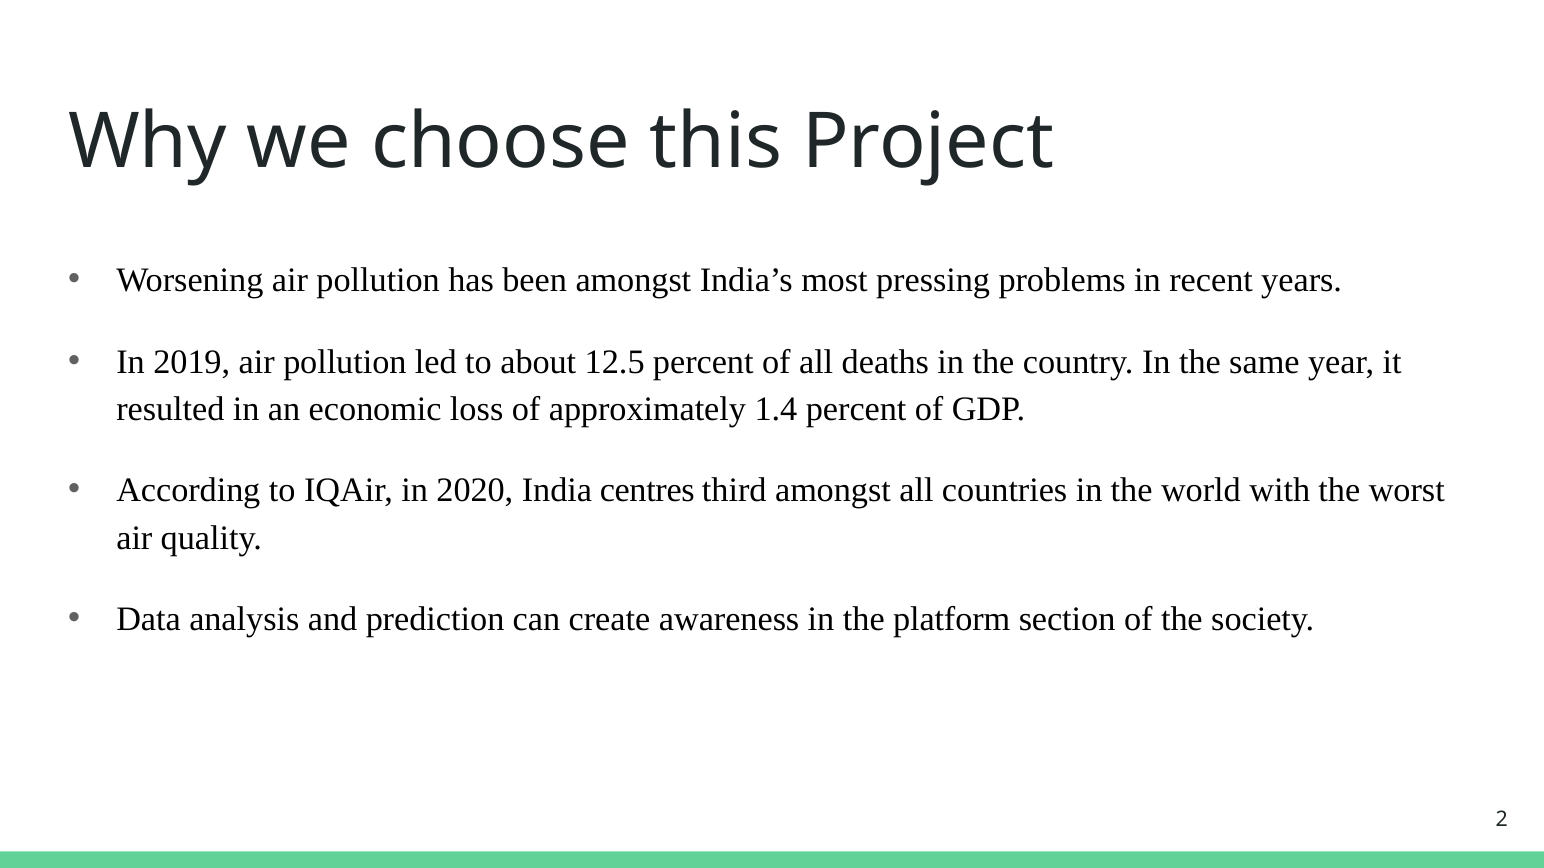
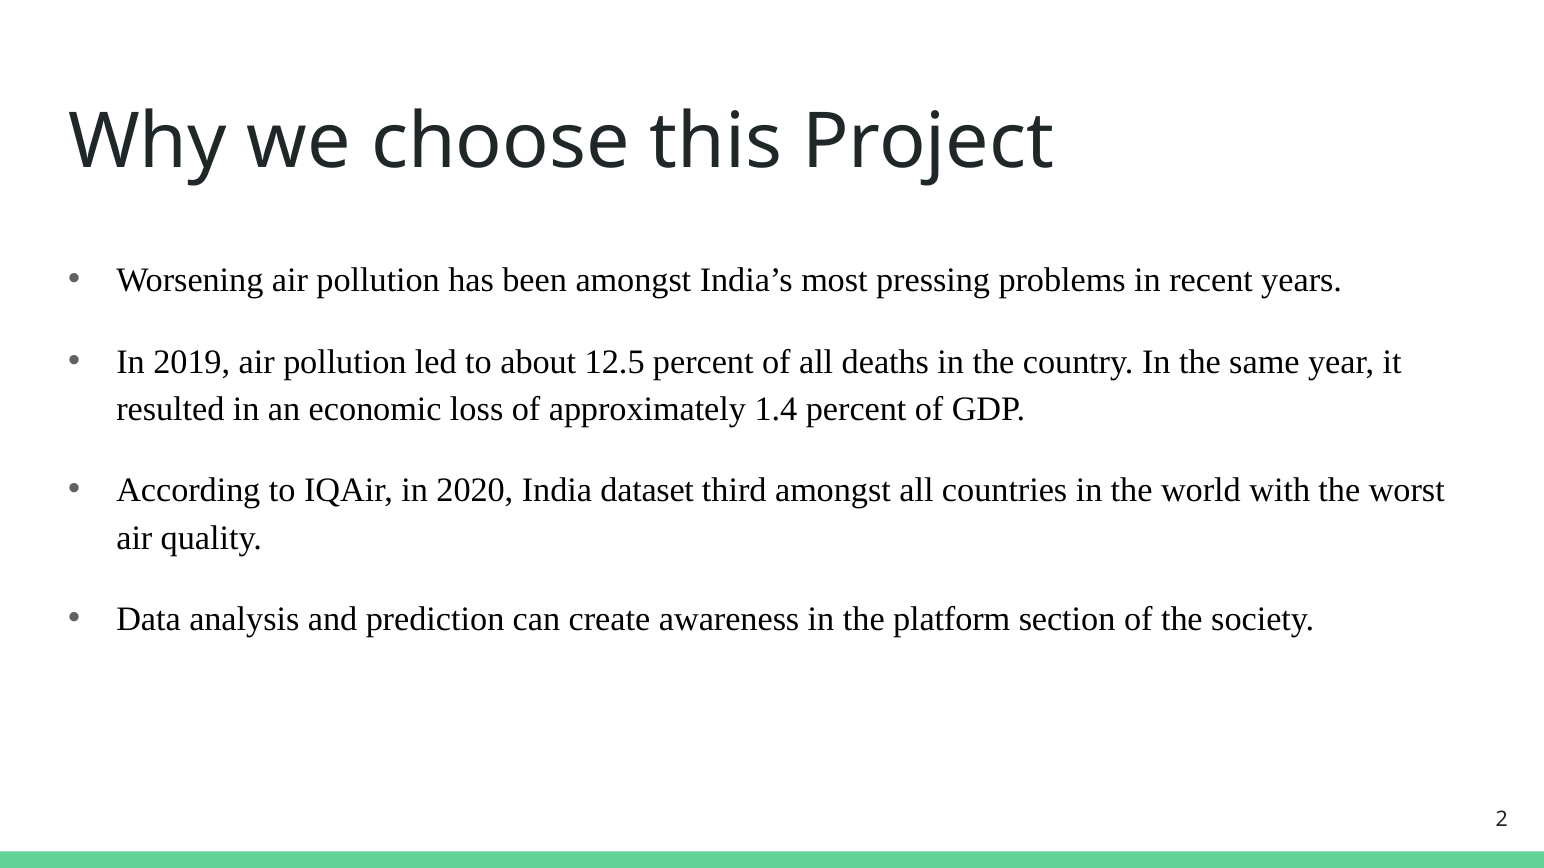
centres: centres -> dataset (647, 491)
